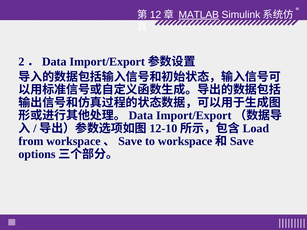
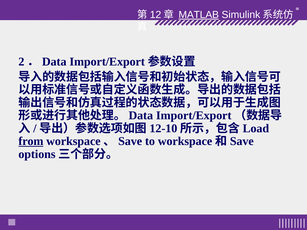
from underline: none -> present (31, 141)
